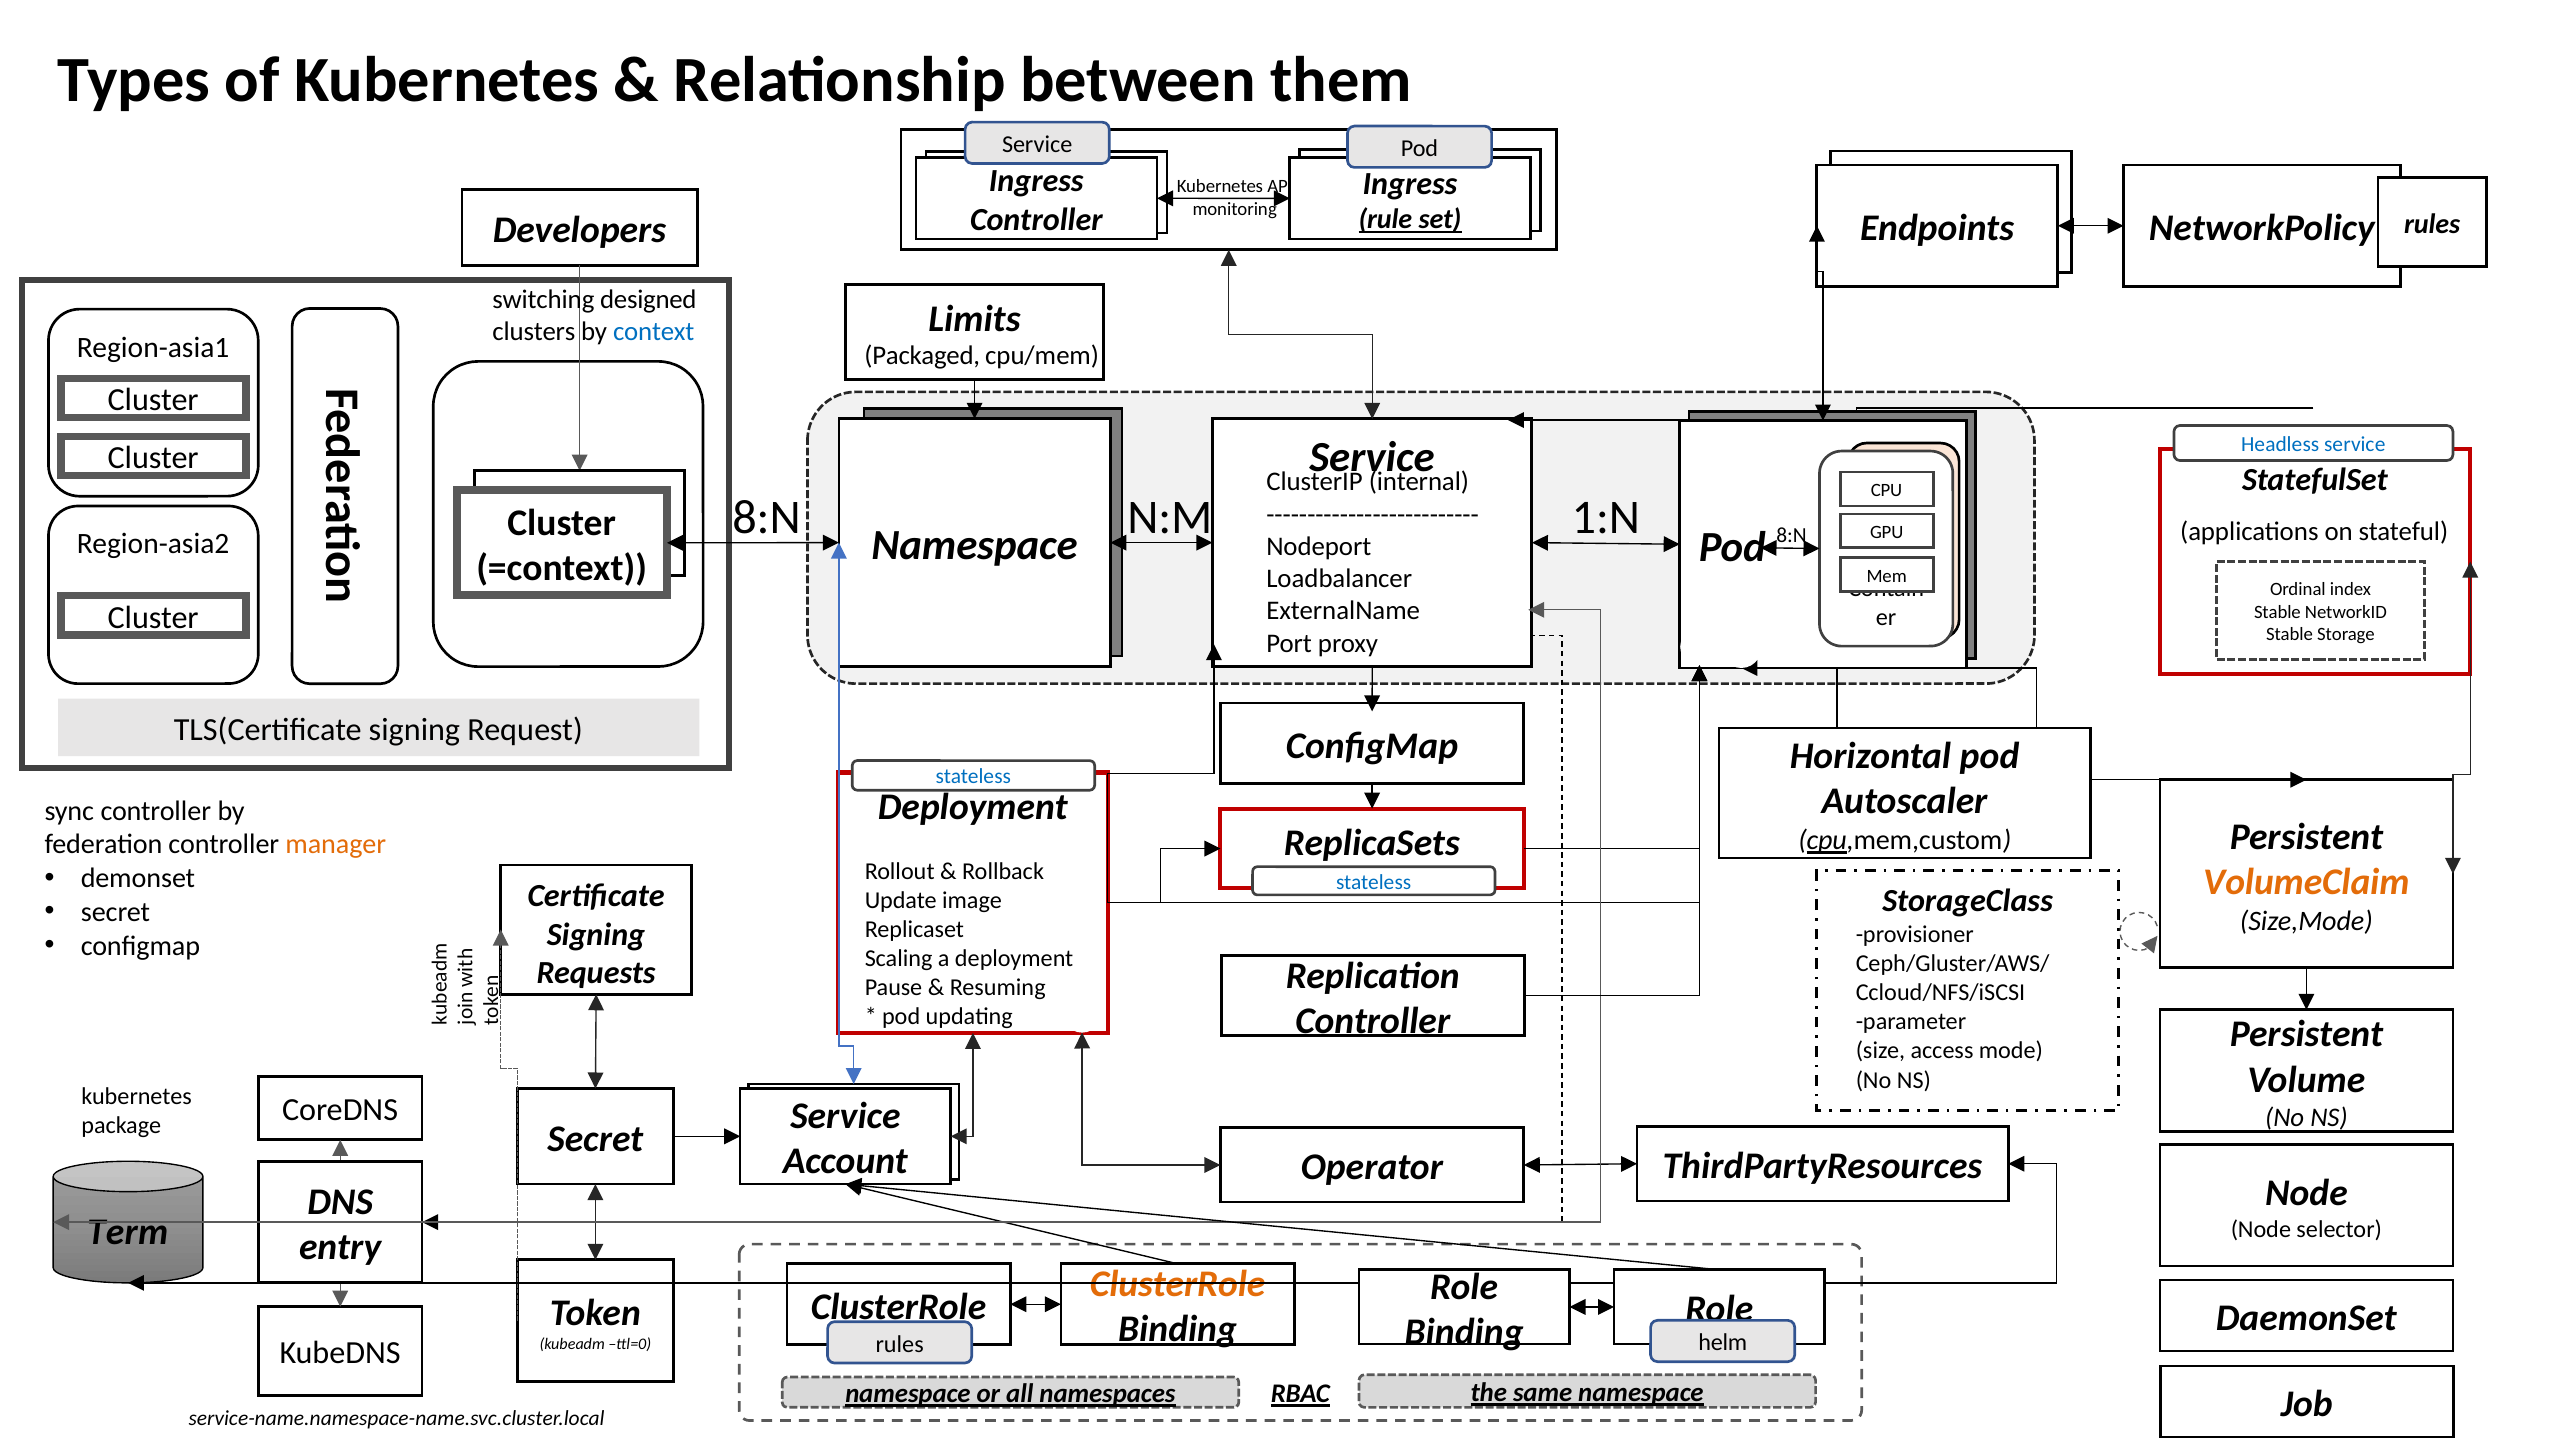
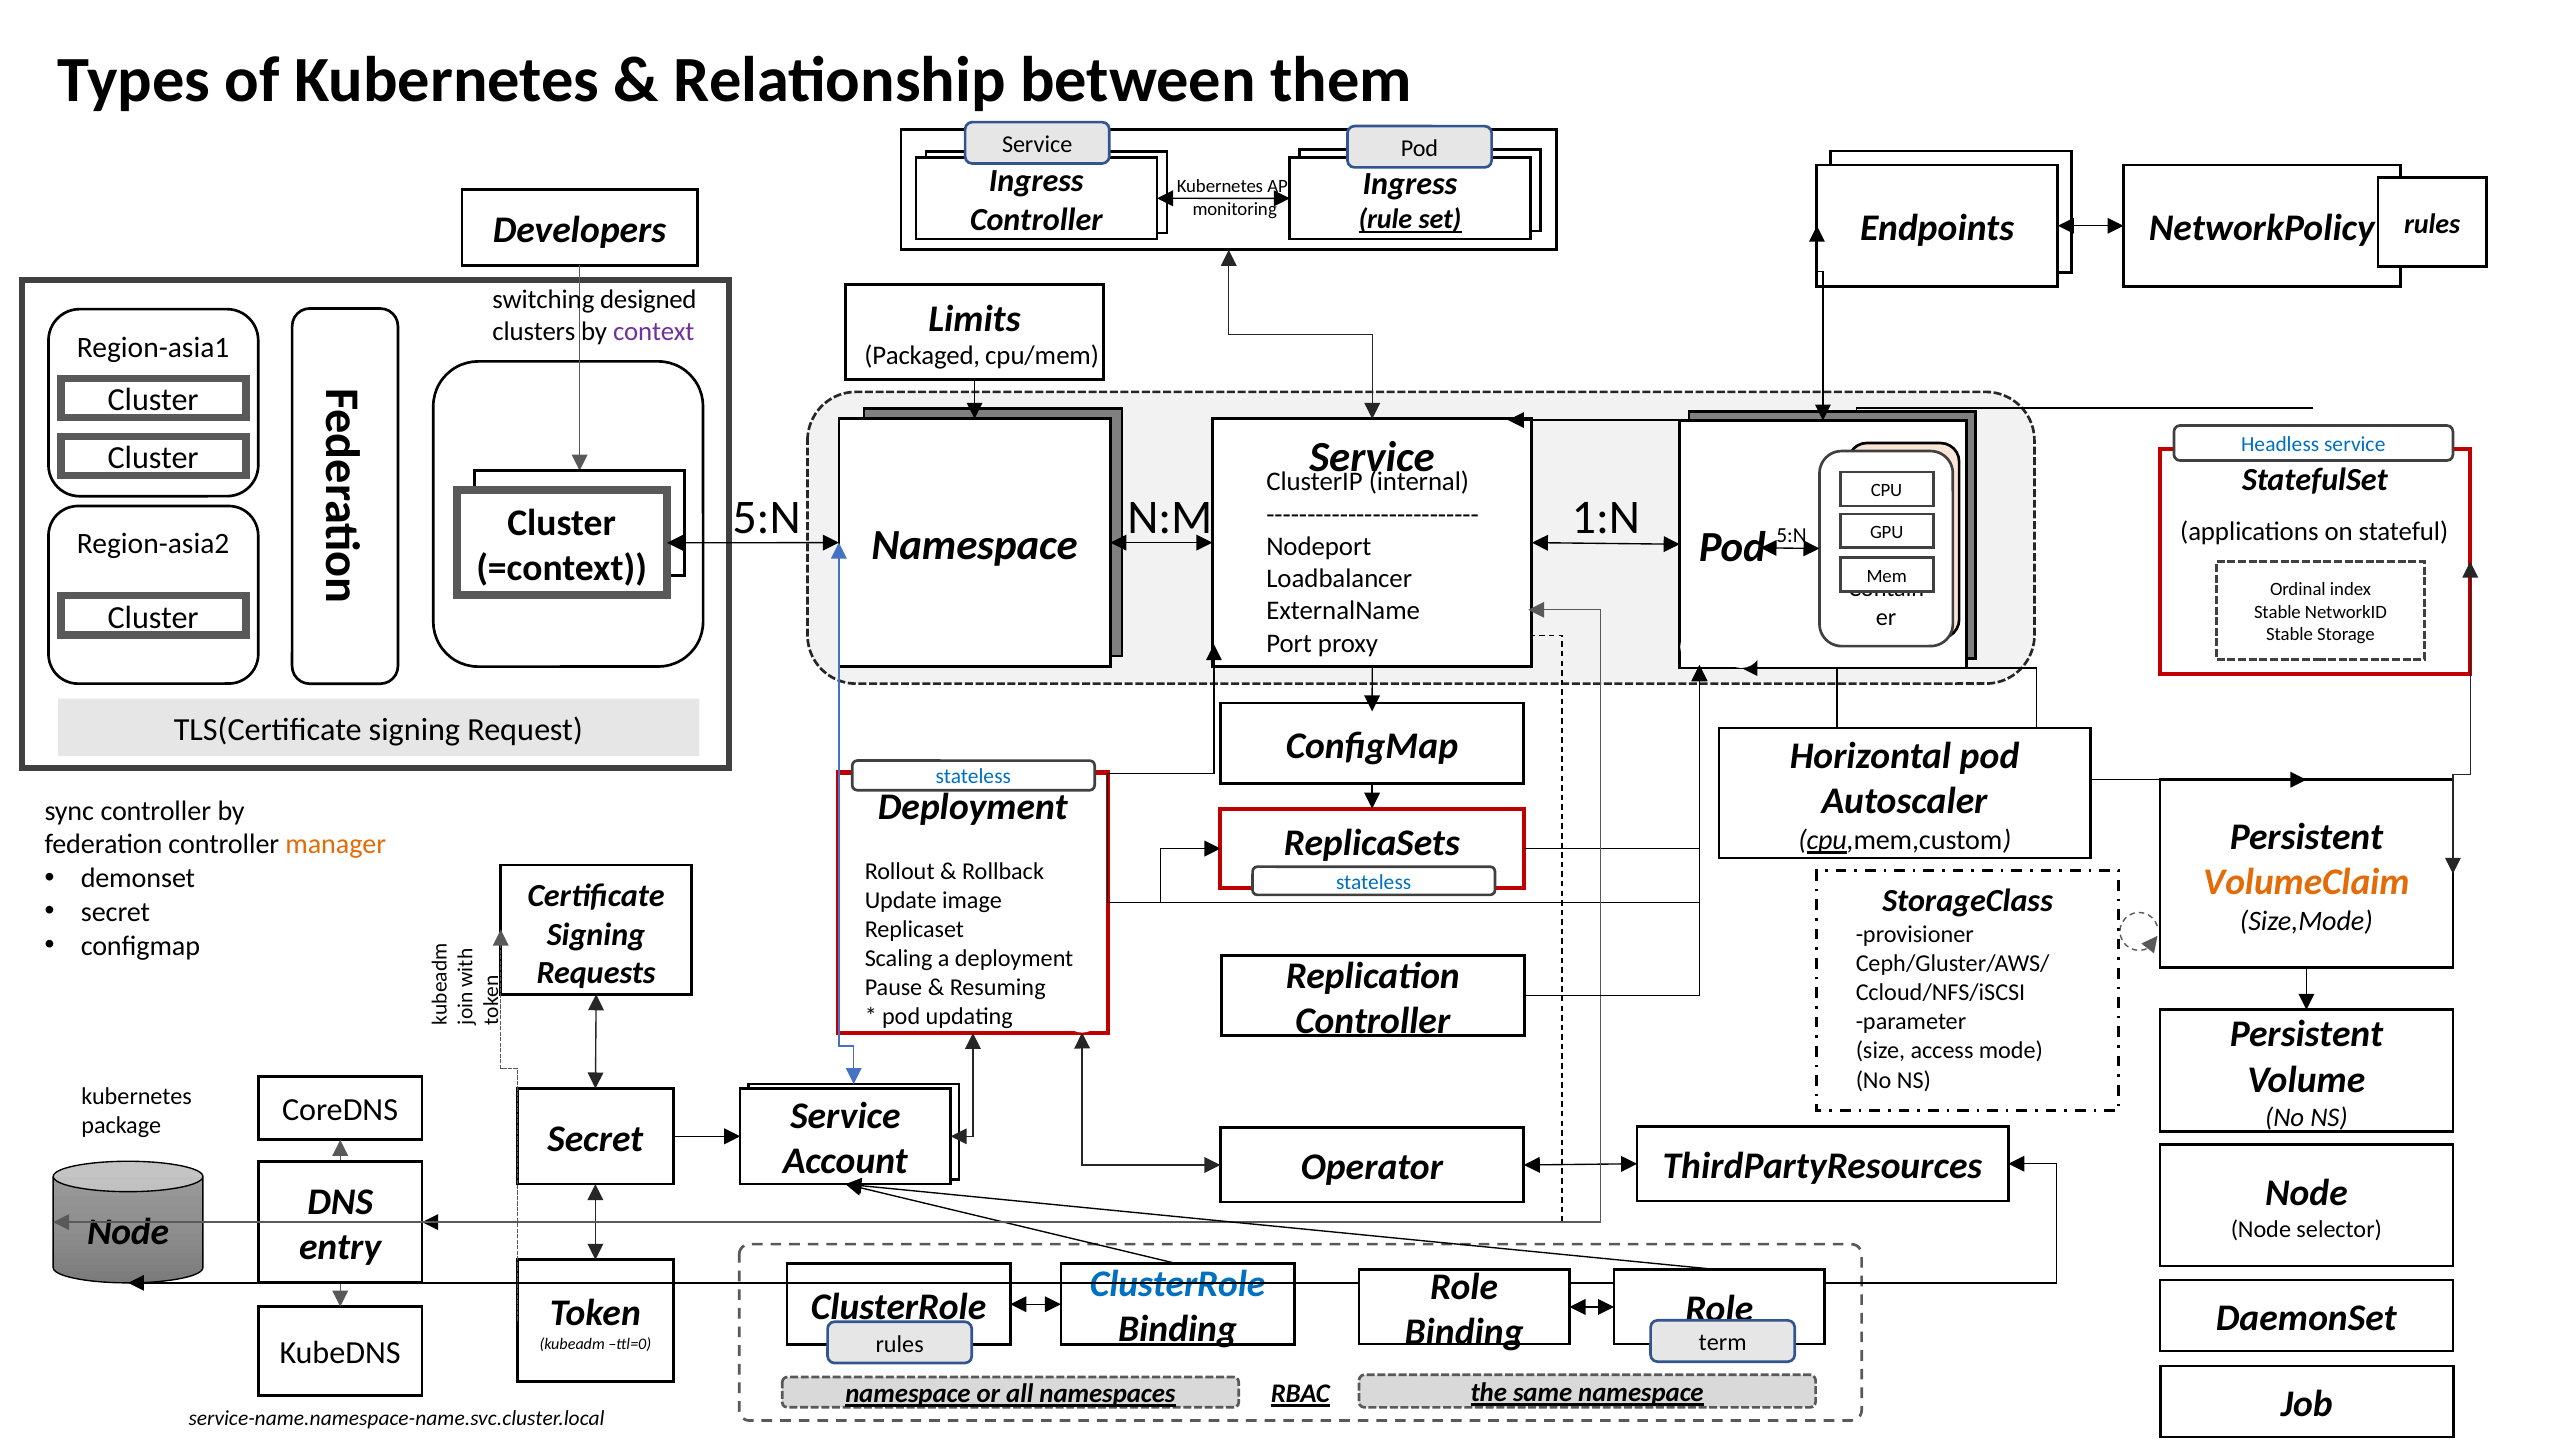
context colour: blue -> purple (654, 332)
8:N: 8:N -> 5:N (766, 517)
8:N: 8:N -> 5:N (1792, 535)
Term: Term -> Node (128, 1232)
ClusterRole colour: orange -> blue (1178, 1284)
helm: helm -> term (1723, 1343)
